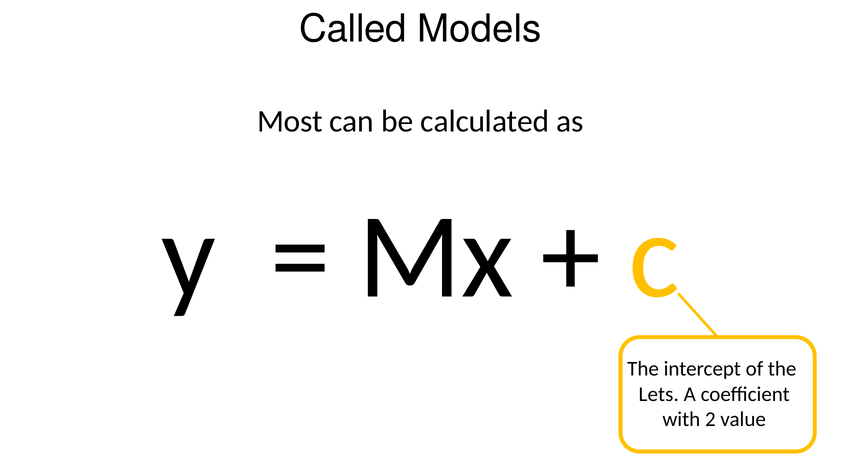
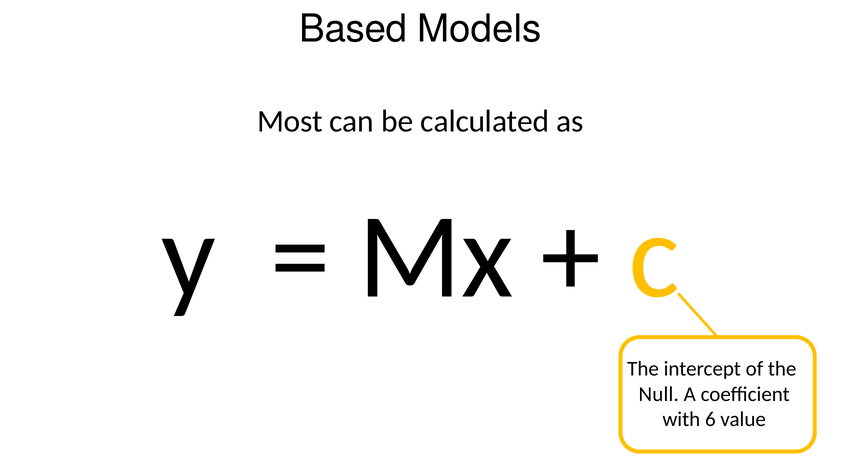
Called: Called -> Based (353, 29)
Lets: Lets -> Null (659, 394)
2: 2 -> 6 (710, 419)
